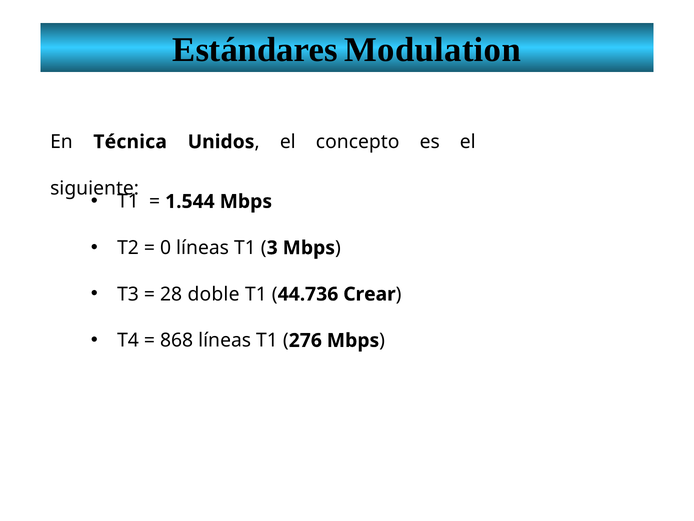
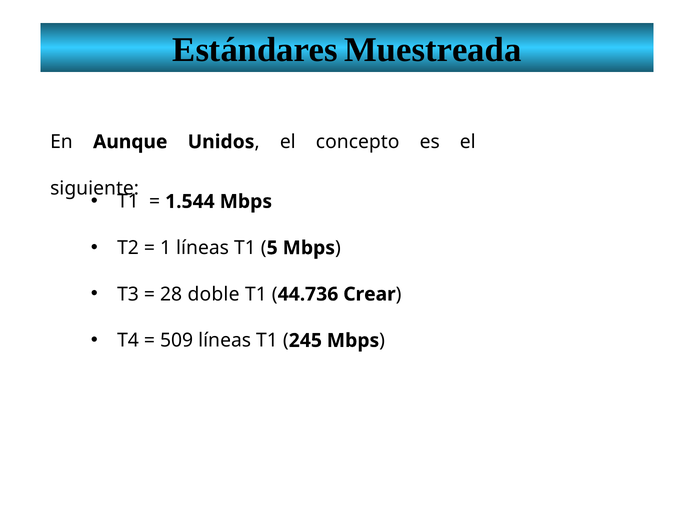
Modulation: Modulation -> Muestreada (433, 50)
Técnica: Técnica -> Aunque (130, 142)
0: 0 -> 1 (166, 248)
3: 3 -> 5 (272, 248)
868: 868 -> 509 (177, 340)
276: 276 -> 245 (305, 340)
